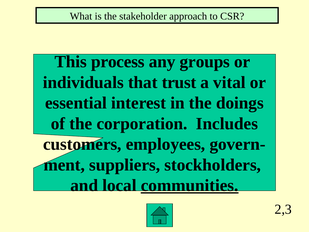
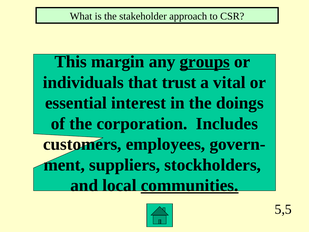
process: process -> margin (118, 62)
groups underline: none -> present (205, 62)
2,3: 2,3 -> 5,5 (283, 209)
